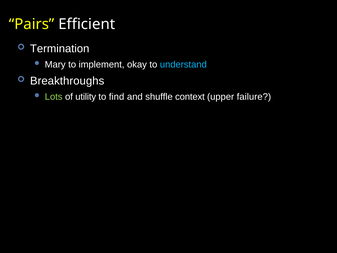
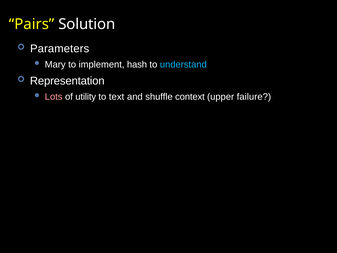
Efficient: Efficient -> Solution (87, 24)
Termination: Termination -> Parameters (60, 49)
okay: okay -> hash (137, 65)
Breakthroughs: Breakthroughs -> Representation (67, 81)
Lots colour: light green -> pink (54, 97)
find: find -> text (117, 97)
